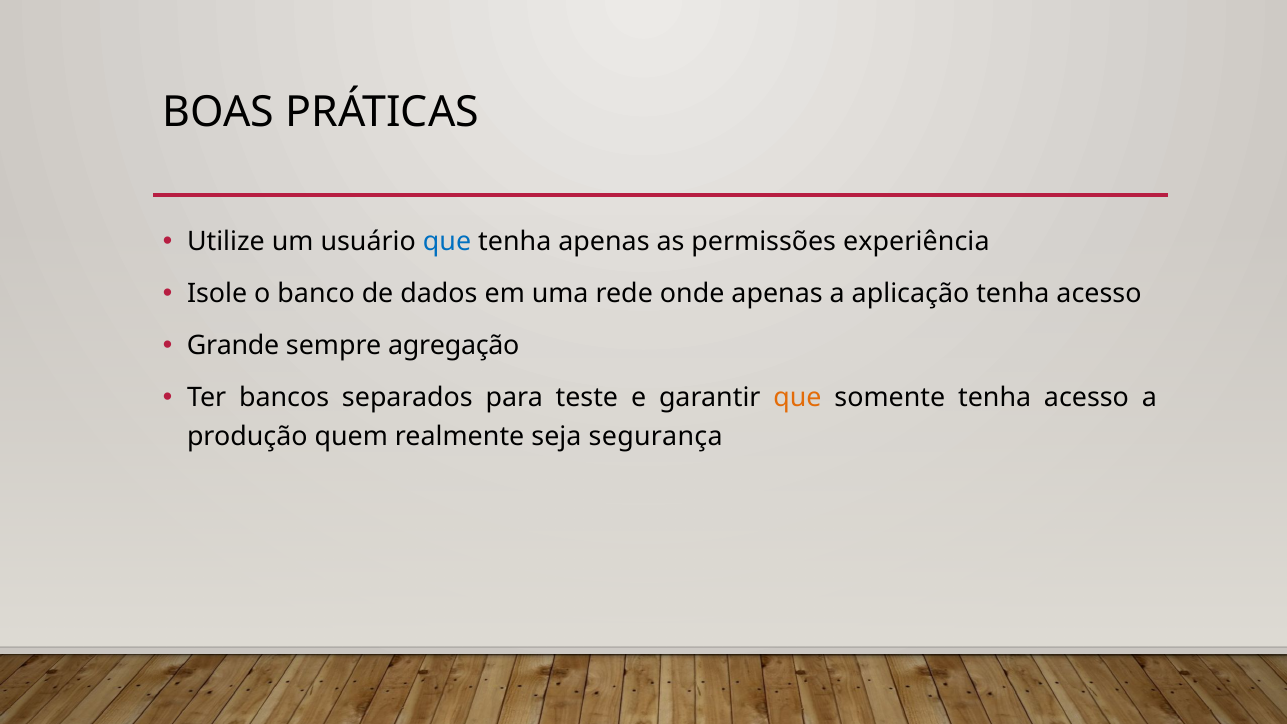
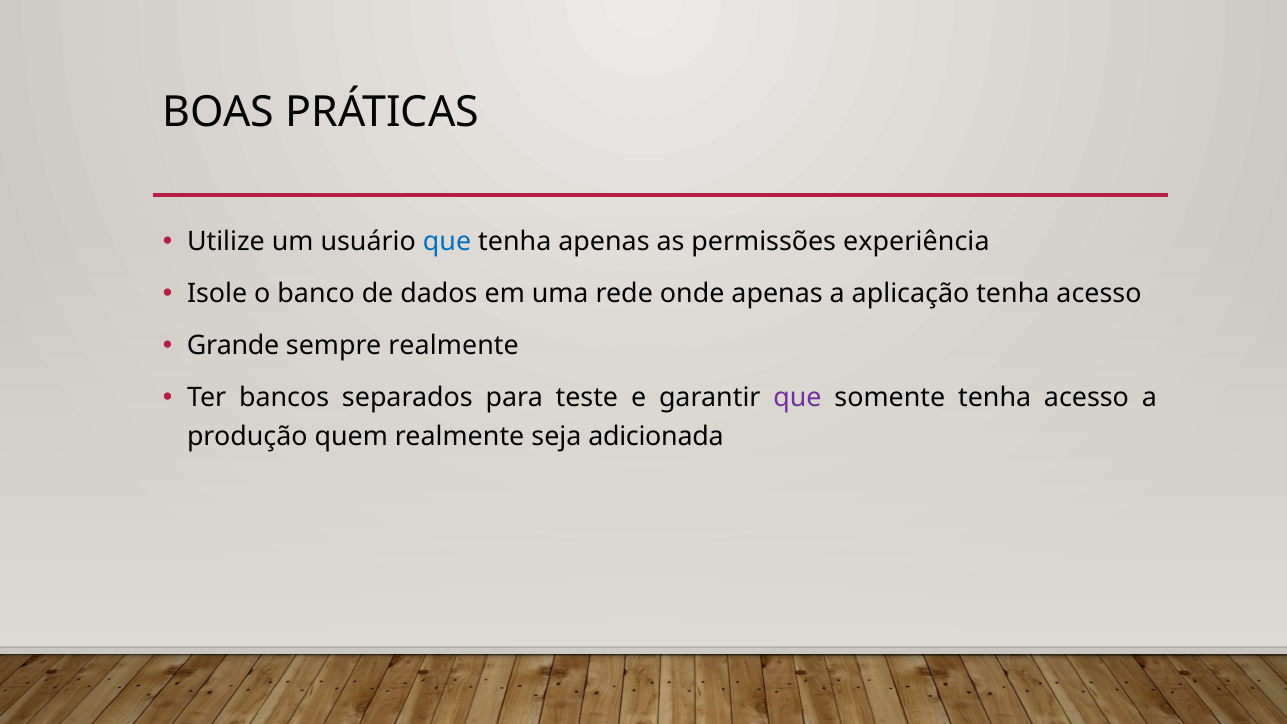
sempre agregação: agregação -> realmente (454, 346)
que colour: orange -> purple (797, 398)
segurança: segurança -> adicionada (656, 437)
